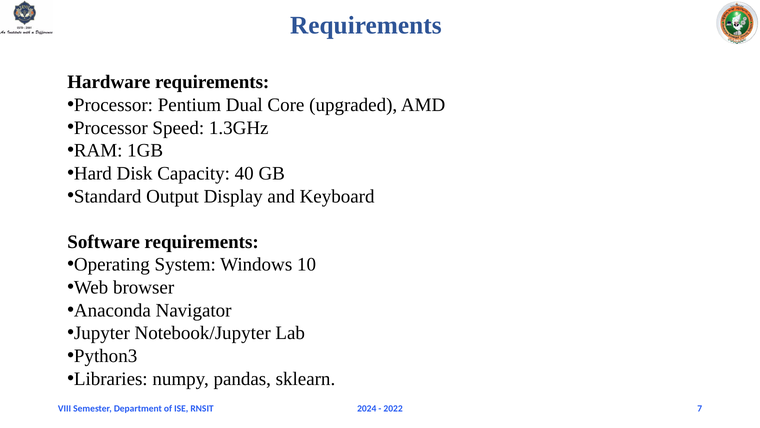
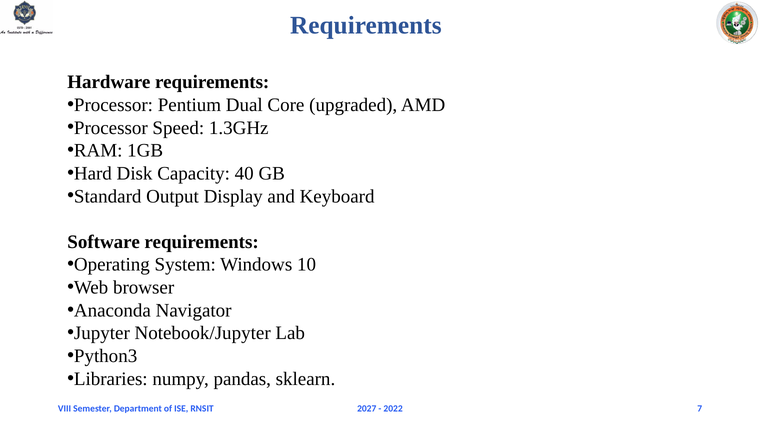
2024: 2024 -> 2027 (367, 408)
